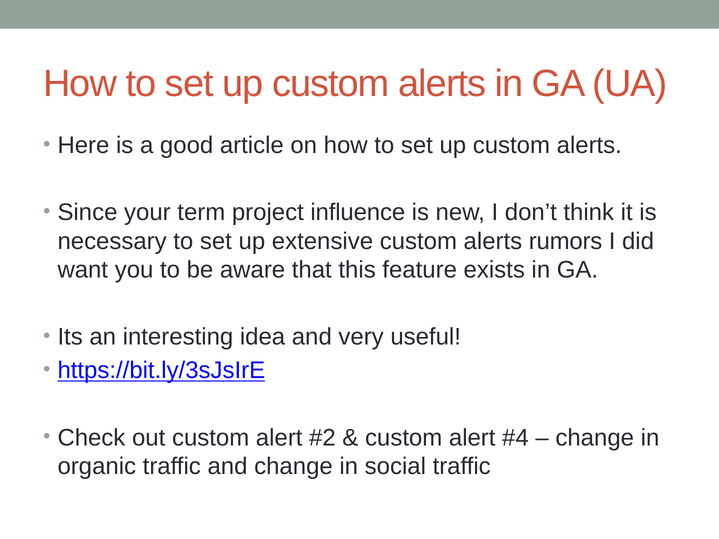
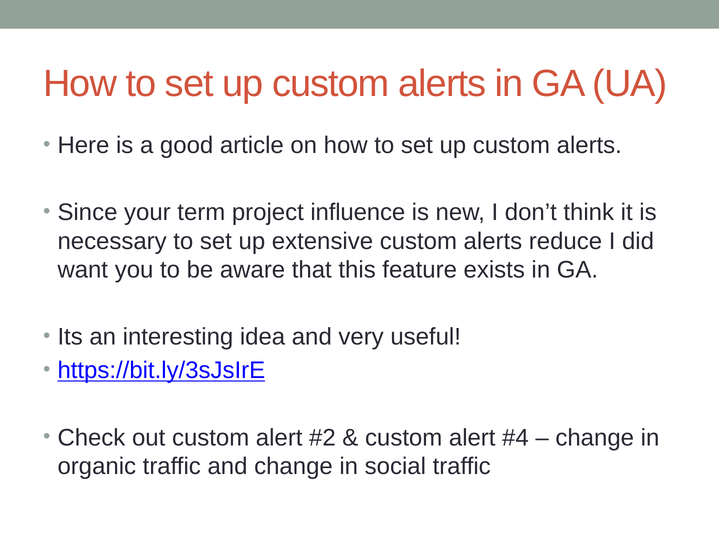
rumors: rumors -> reduce (565, 241)
